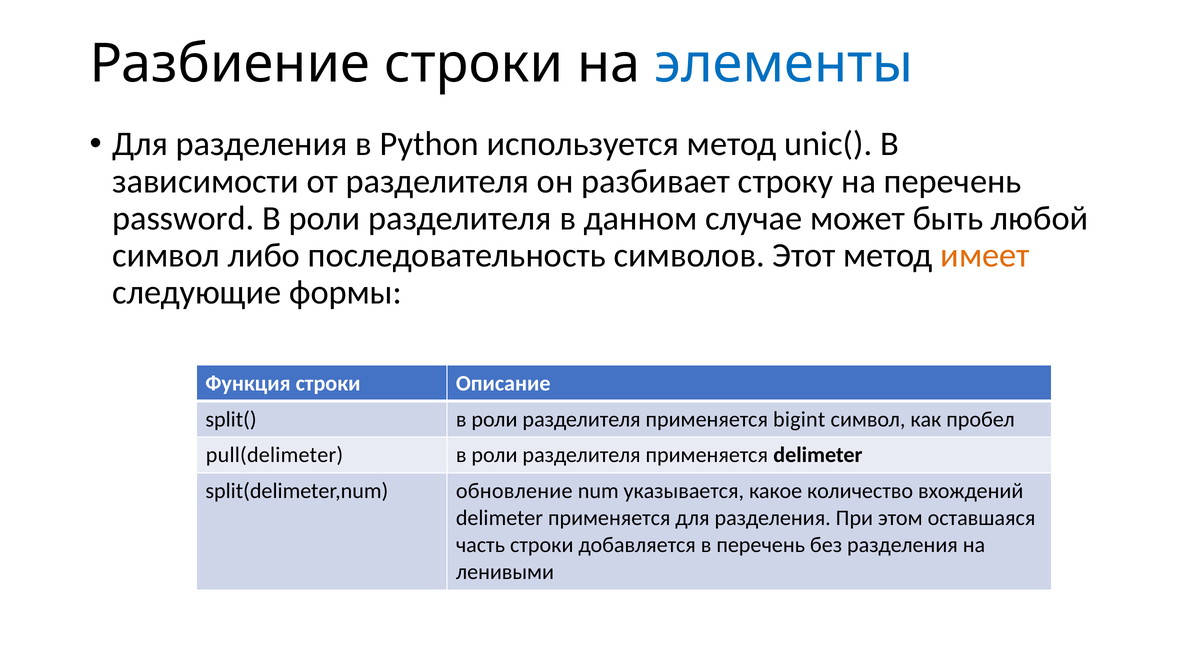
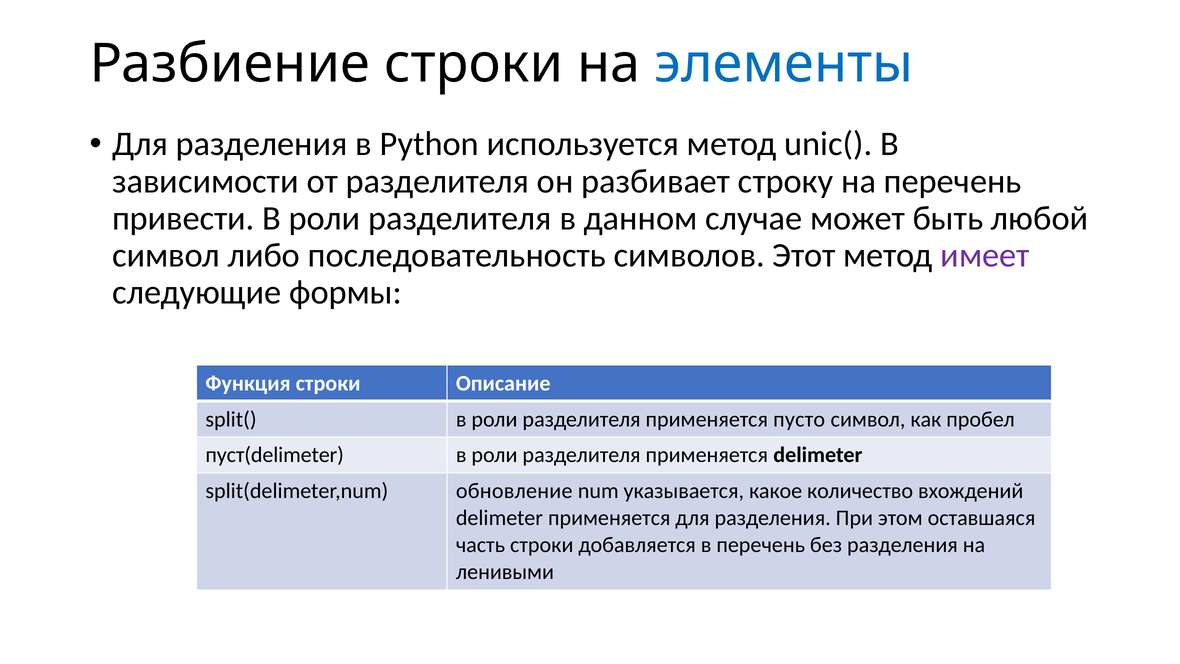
password: password -> привести (183, 218)
имеет colour: orange -> purple (985, 255)
bigint: bigint -> пусто (799, 419)
pull(delimeter: pull(delimeter -> пуст(delimeter (275, 455)
